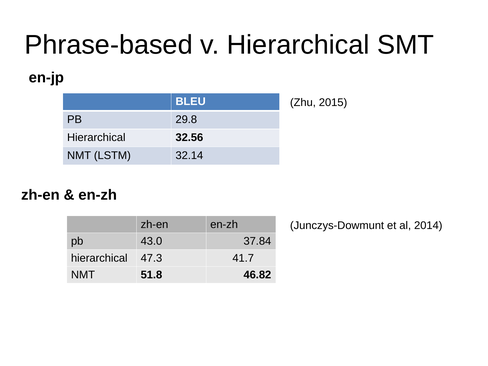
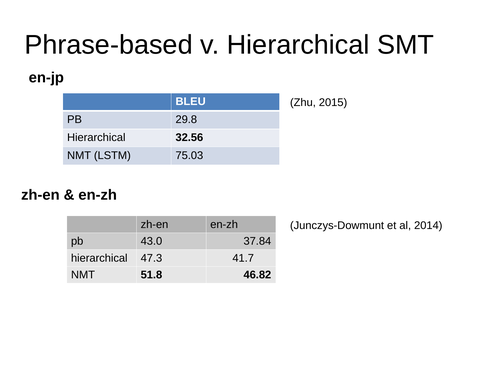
32.14: 32.14 -> 75.03 (189, 155)
